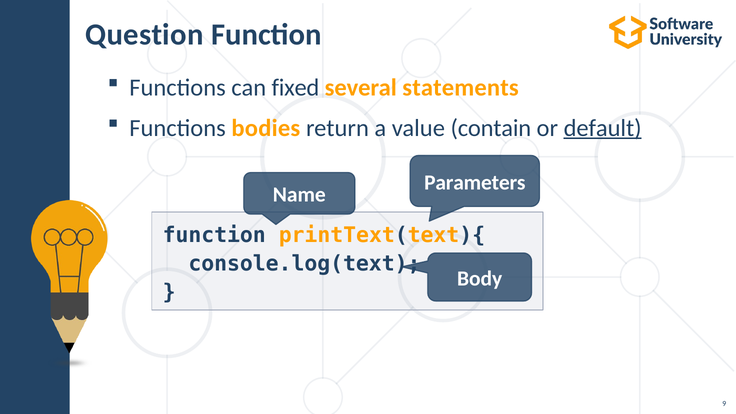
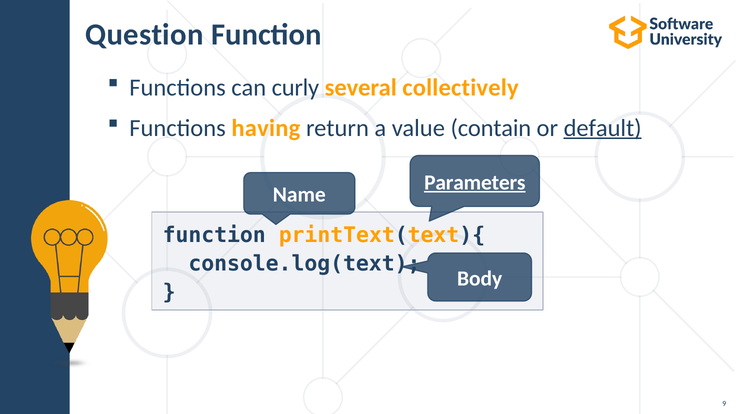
fixed: fixed -> curly (295, 88)
statements: statements -> collectively (460, 88)
bodies: bodies -> having (266, 128)
Parameters underline: none -> present (475, 182)
